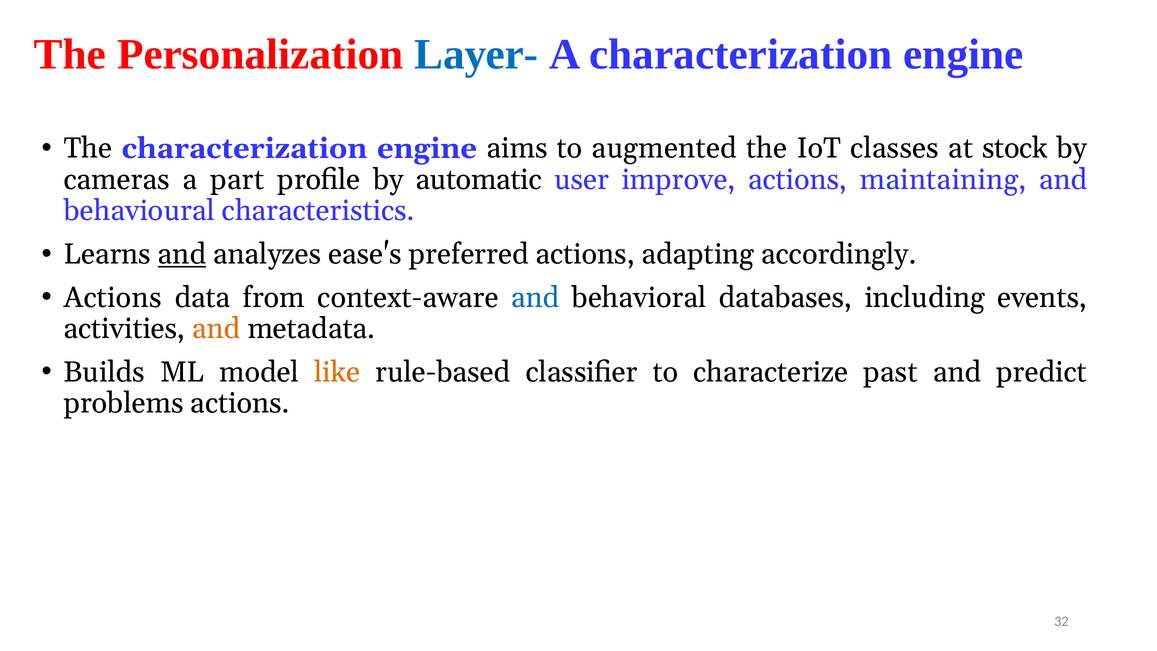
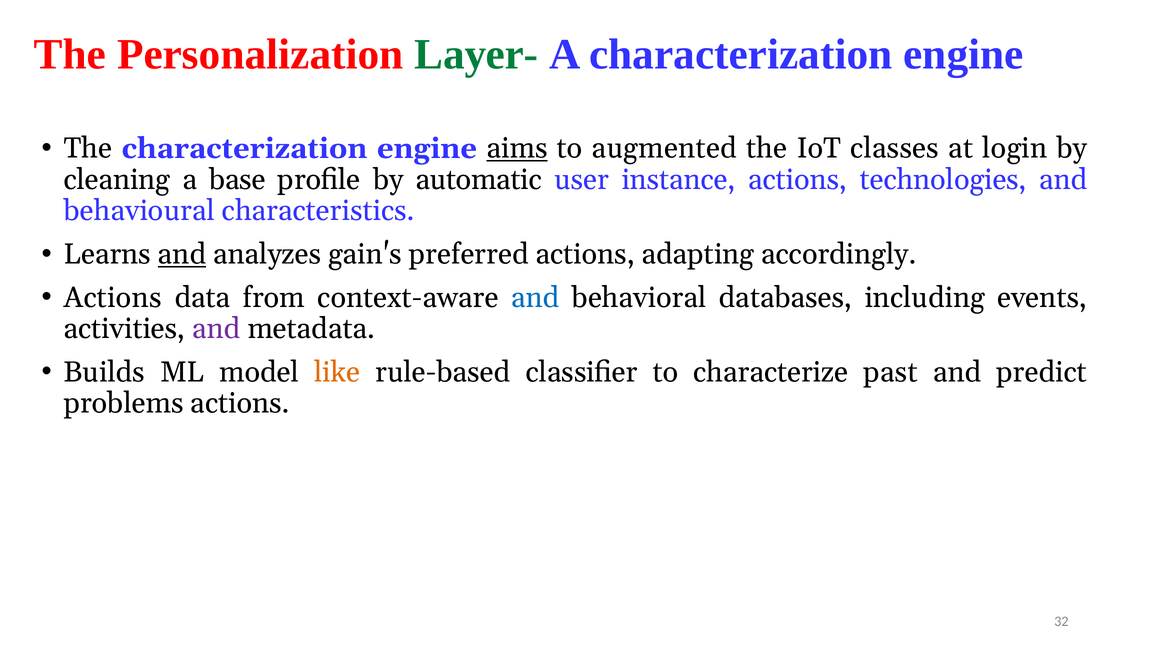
Layer- colour: blue -> green (476, 54)
aims underline: none -> present (517, 148)
stock: stock -> login (1015, 148)
cameras: cameras -> cleaning (117, 180)
part: part -> base (237, 180)
improve: improve -> instance (679, 180)
maintaining: maintaining -> technologies (943, 180)
ease's: ease's -> gain's (365, 254)
and colour: orange -> purple (216, 329)
